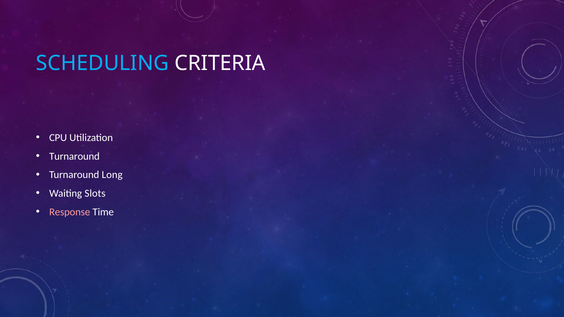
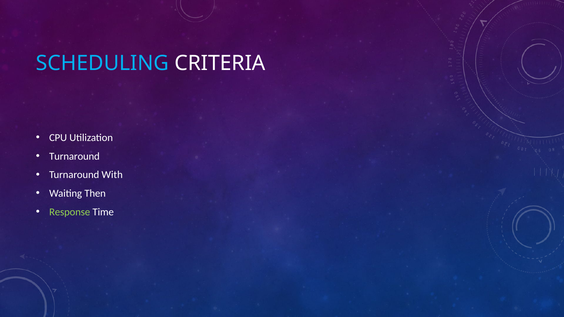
Long: Long -> With (112, 175)
Slots: Slots -> Then (95, 194)
Response colour: pink -> light green (70, 212)
